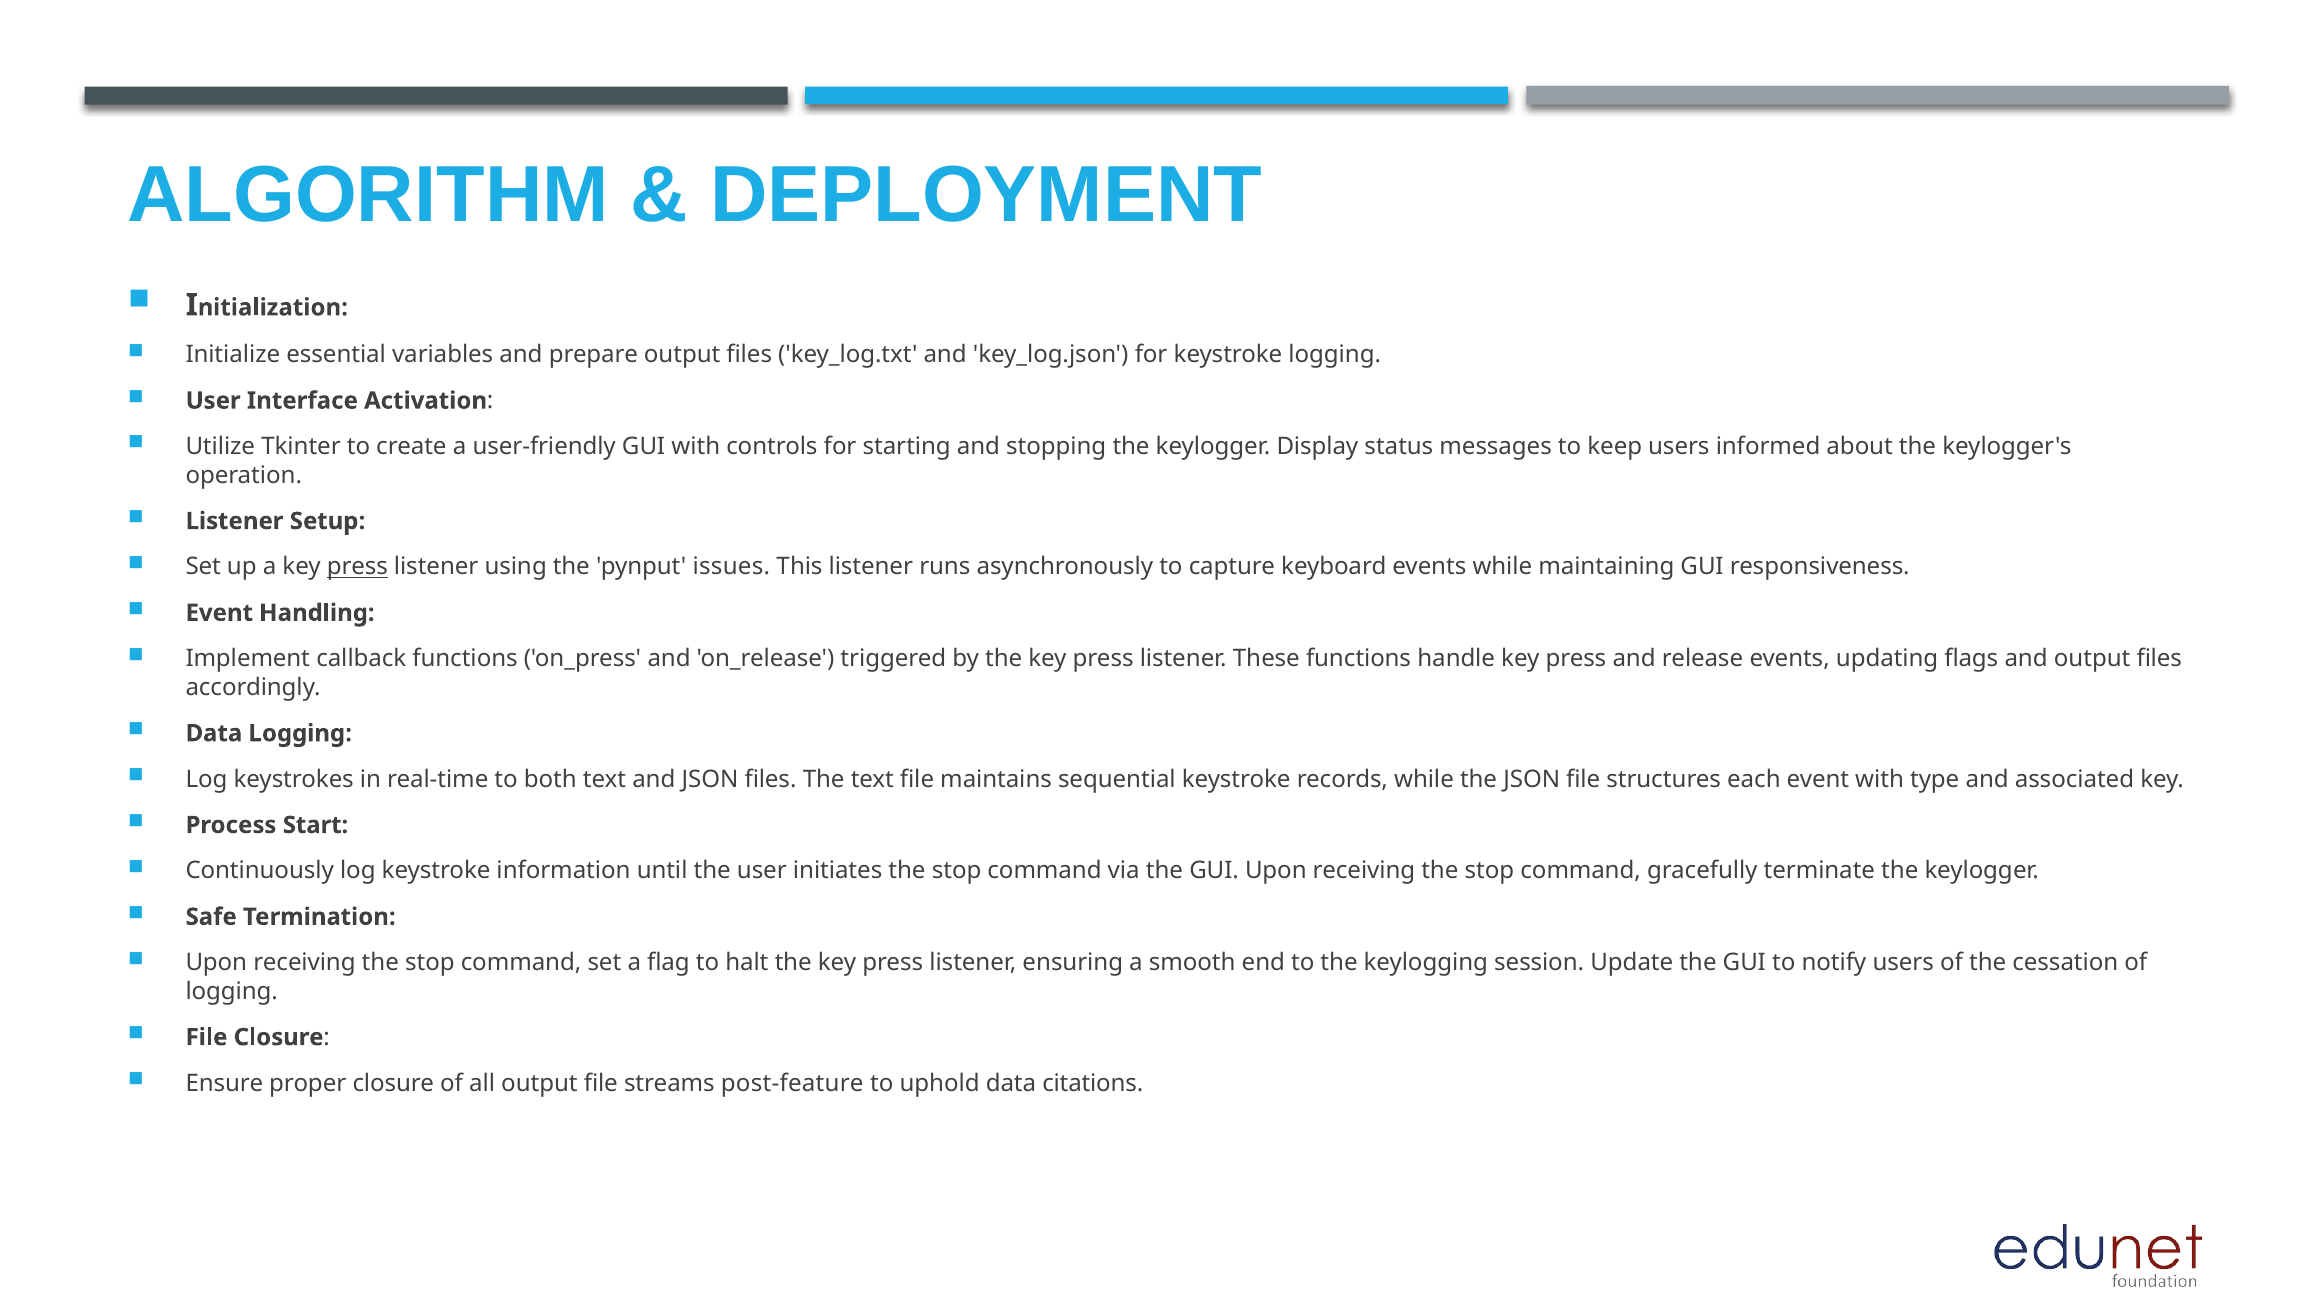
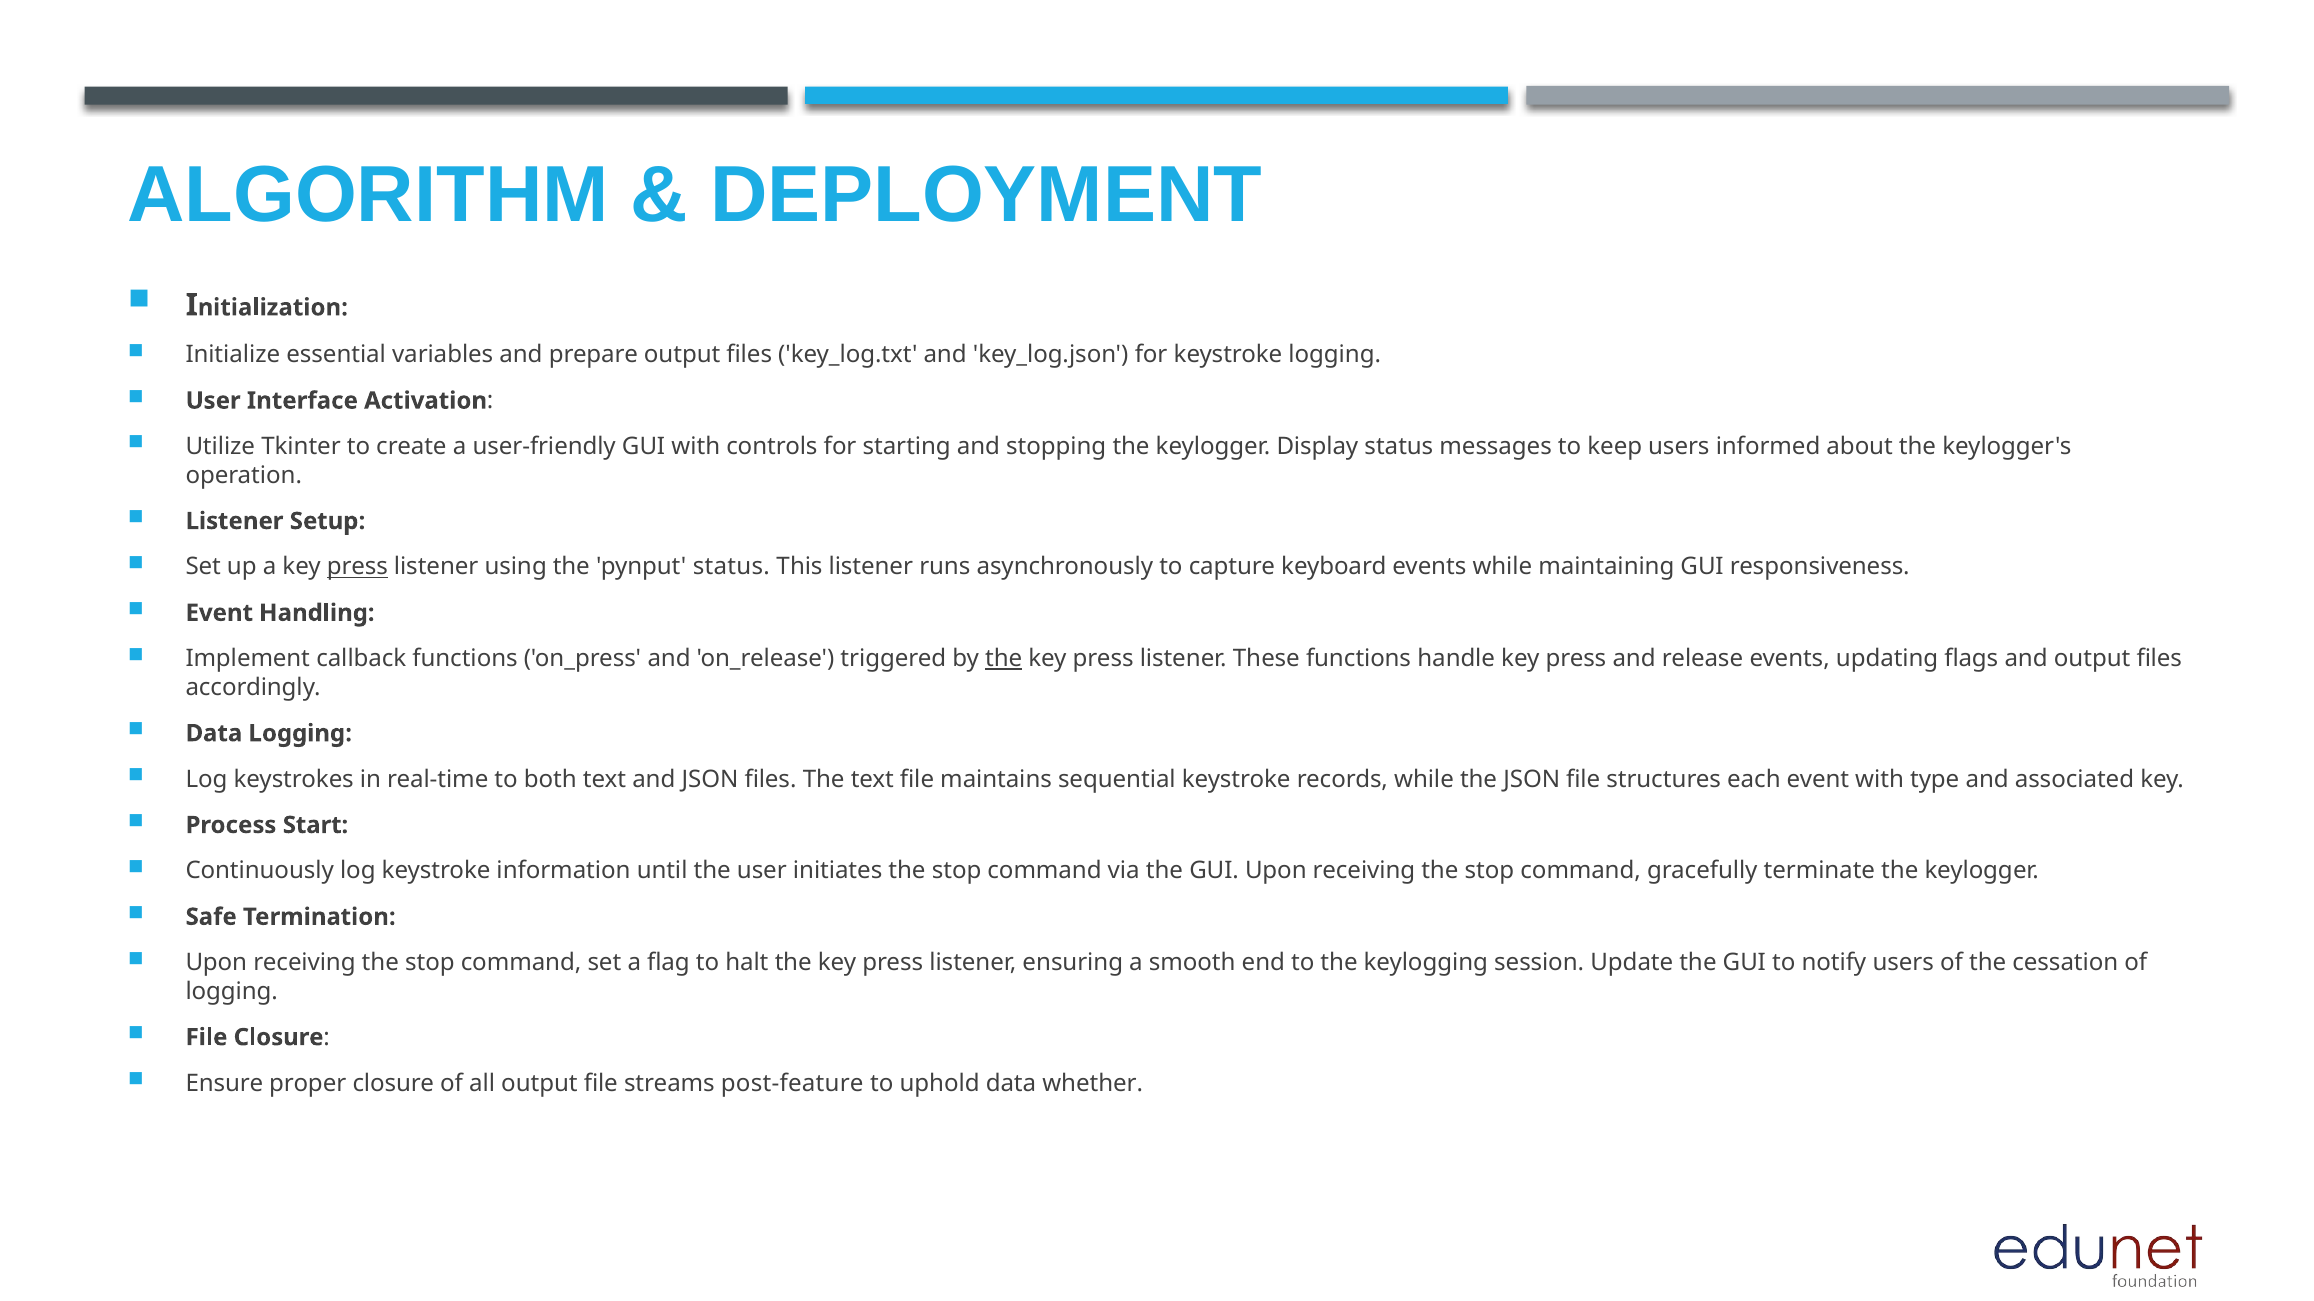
pynput issues: issues -> status (731, 567)
the underline: none -> present (1004, 659)
citations: citations -> whether (1093, 1084)
